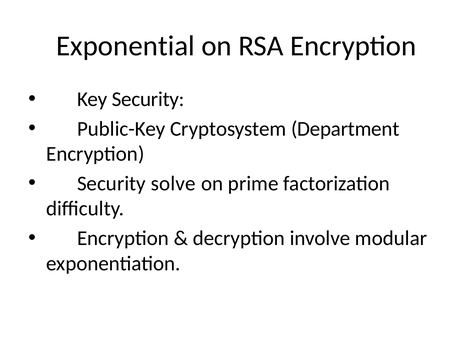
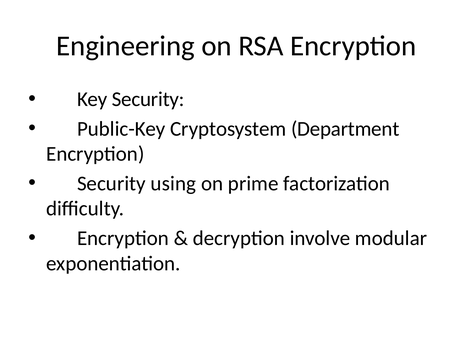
Exponential: Exponential -> Engineering (125, 46)
solve: solve -> using (173, 183)
